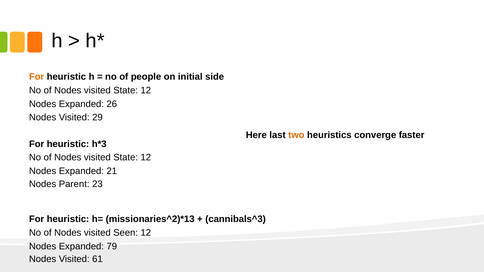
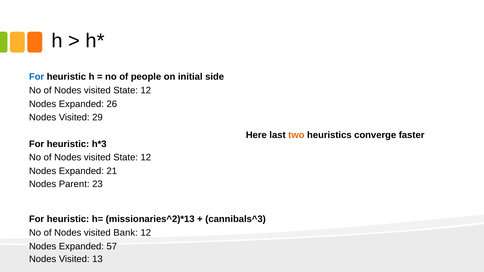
For colour: orange -> blue (37, 77)
Seen: Seen -> Bank (126, 233)
79: 79 -> 57 (112, 246)
61: 61 -> 13 (97, 259)
